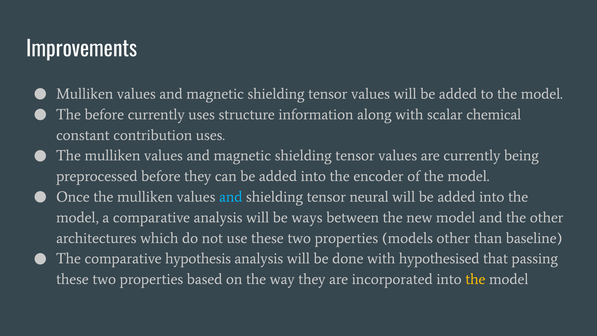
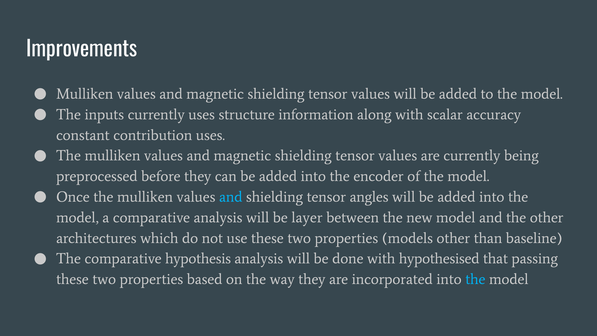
The before: before -> inputs (104, 114)
chemical: chemical -> accuracy (494, 114)
neural: neural -> angles (369, 197)
ways: ways -> layer (307, 217)
the colour: yellow -> light blue (475, 279)
